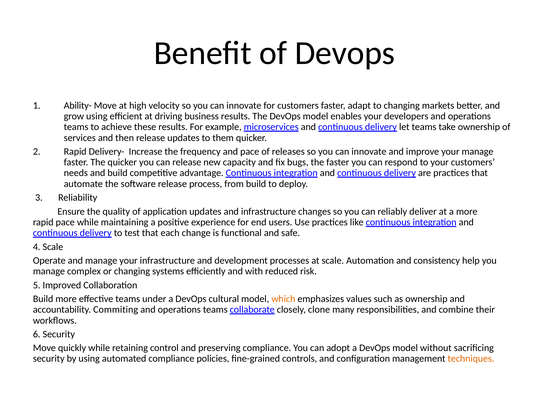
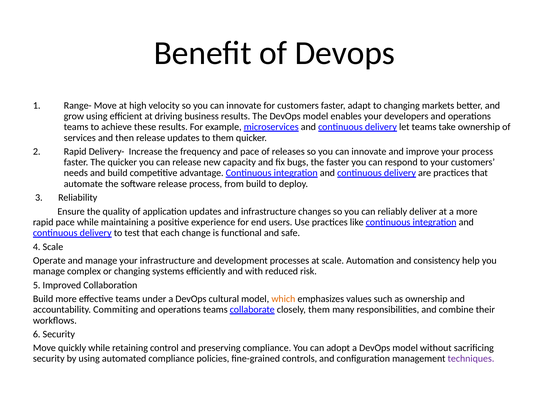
Ability-: Ability- -> Range- (78, 105)
your manage: manage -> process (477, 152)
closely clone: clone -> them (319, 309)
techniques colour: orange -> purple (471, 358)
